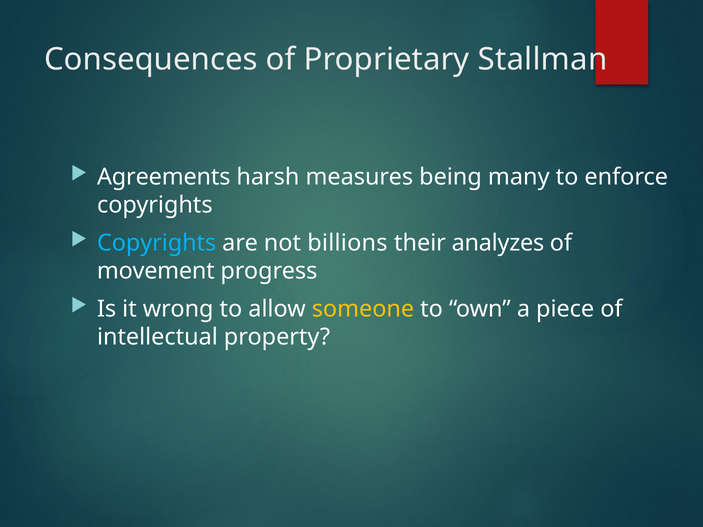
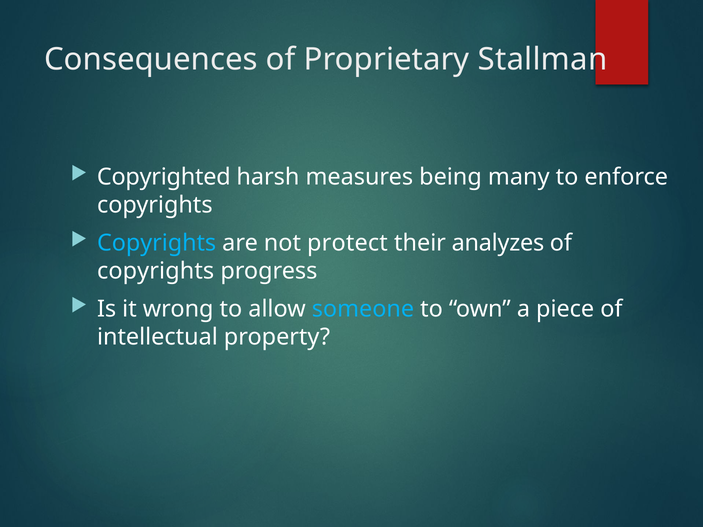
Agreements: Agreements -> Copyrighted (164, 177)
billions: billions -> protect (347, 243)
movement: movement -> copyrights (156, 271)
someone colour: yellow -> light blue (363, 309)
